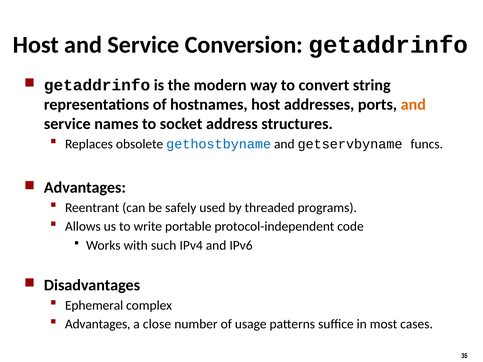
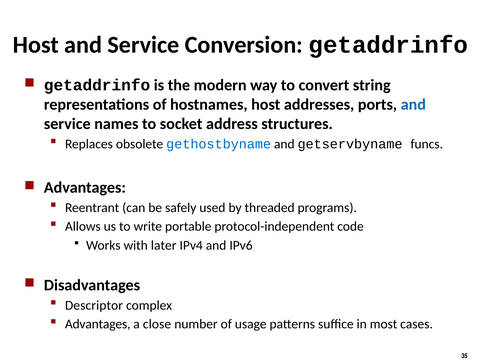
and colour: orange -> blue (413, 104)
such: such -> later (164, 245)
Ephemeral: Ephemeral -> Descriptor (94, 306)
